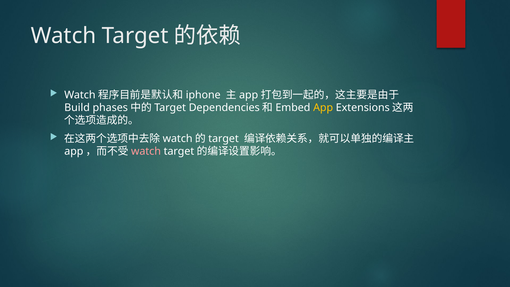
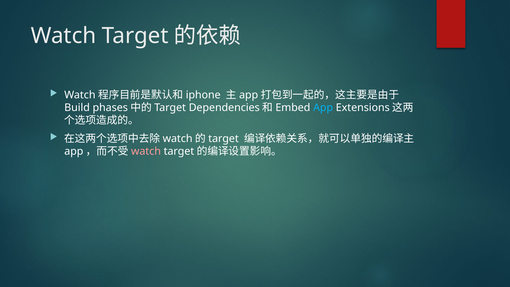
App colour: yellow -> light blue (323, 108)
